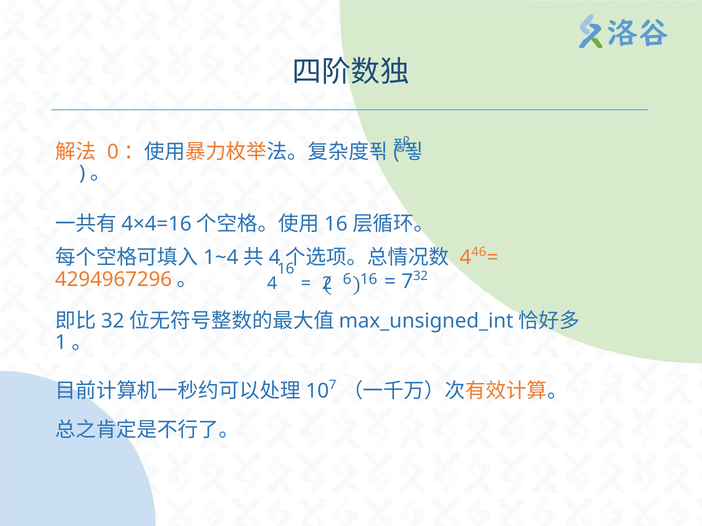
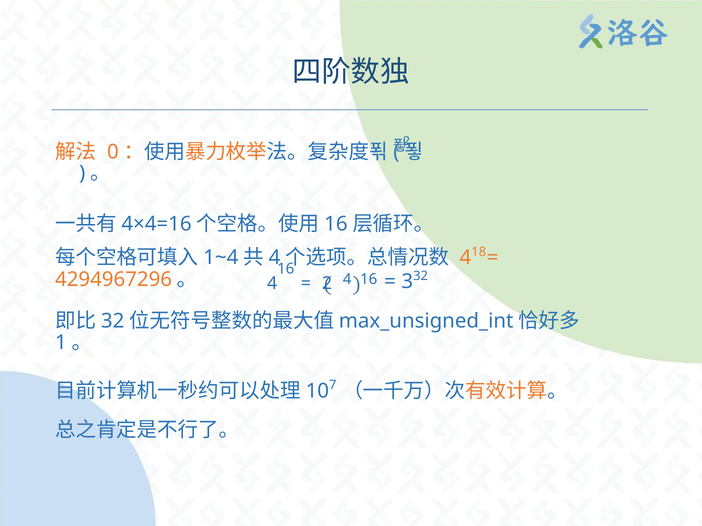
46: 46 -> 18 (479, 252)
2 6: 6 -> 4 (347, 279)
7: 7 -> 3 (407, 282)
